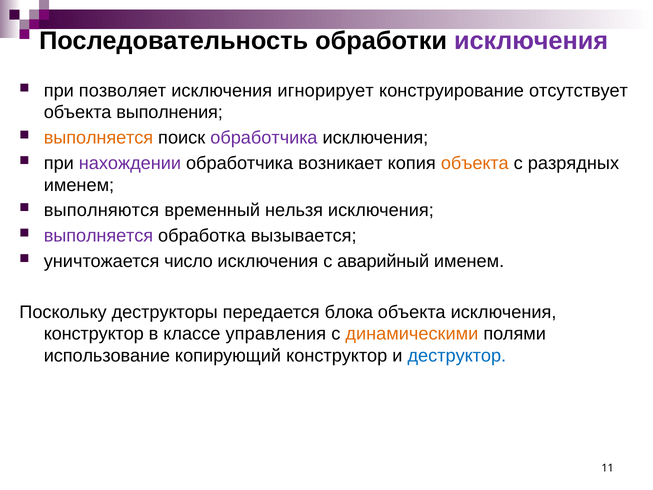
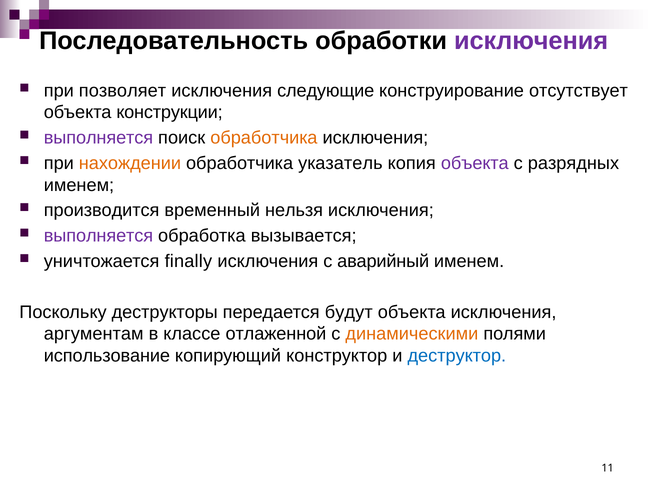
игнорирует: игнорирует -> следующие (326, 91)
выполнения: выполнения -> конструкции (170, 112)
выполняется colour: orange -> purple (98, 138)
обработчика colour: purple -> orange (264, 138)
нахождении colour: purple -> orange (130, 163)
возникает: возникает -> указатель (340, 163)
объекта colour: orange -> purple (475, 163)
выполняются: выполняются -> производится (102, 210)
число: число -> finally (188, 261)
блока: блока -> будут (349, 312)
конструктор: конструктор -> аргументам (94, 334)
управления: управления -> отлаженной (276, 334)
